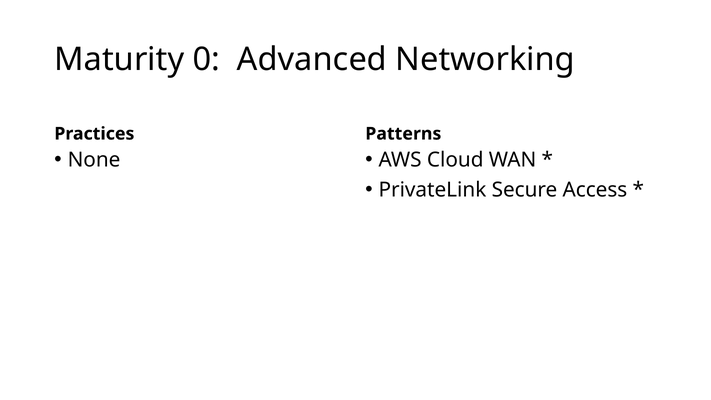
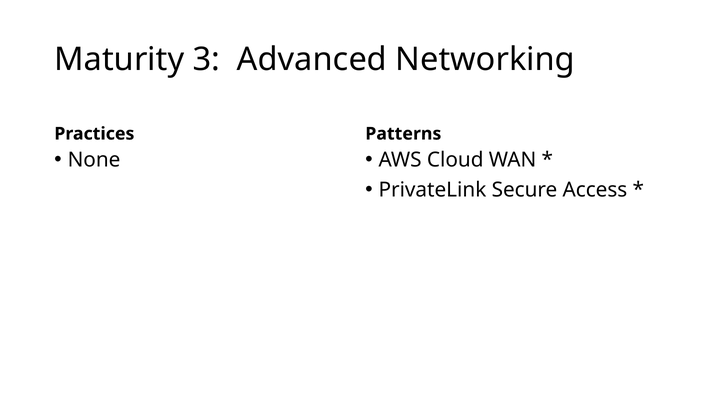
0: 0 -> 3 (206, 60)
